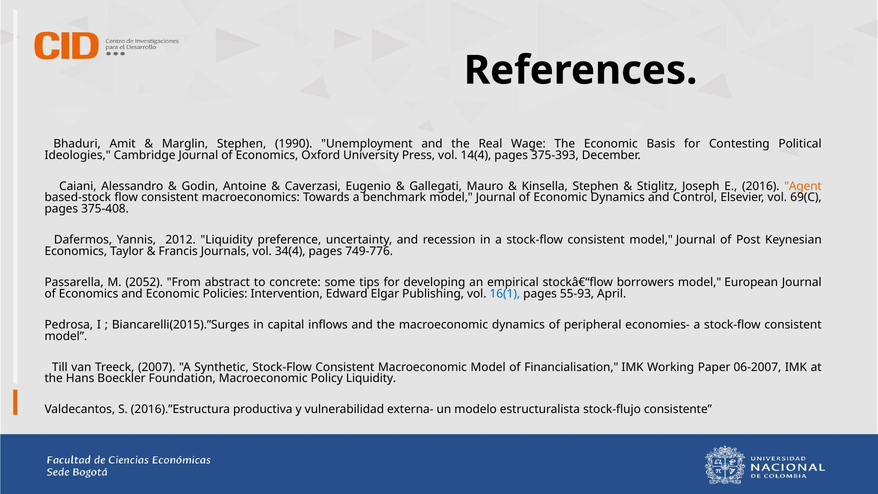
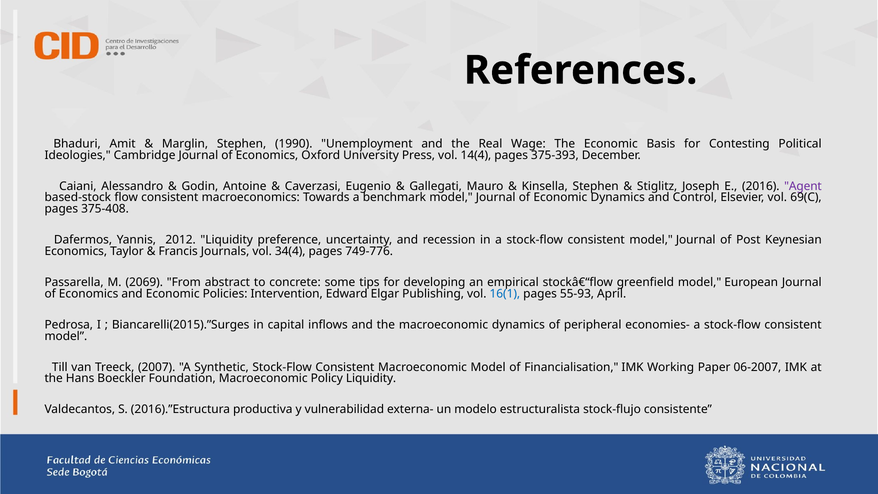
Agent colour: orange -> purple (803, 186)
2052: 2052 -> 2069 (144, 282)
borrowers: borrowers -> greenfield (645, 282)
